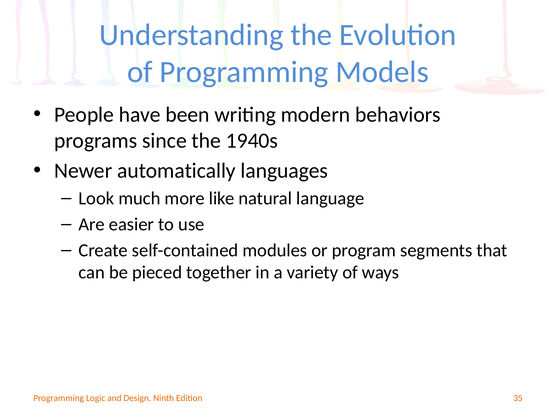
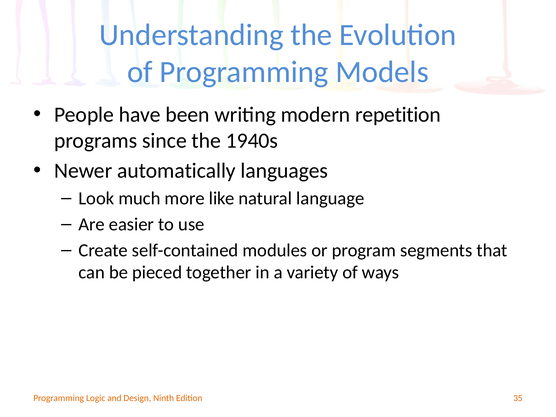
behaviors: behaviors -> repetition (398, 115)
